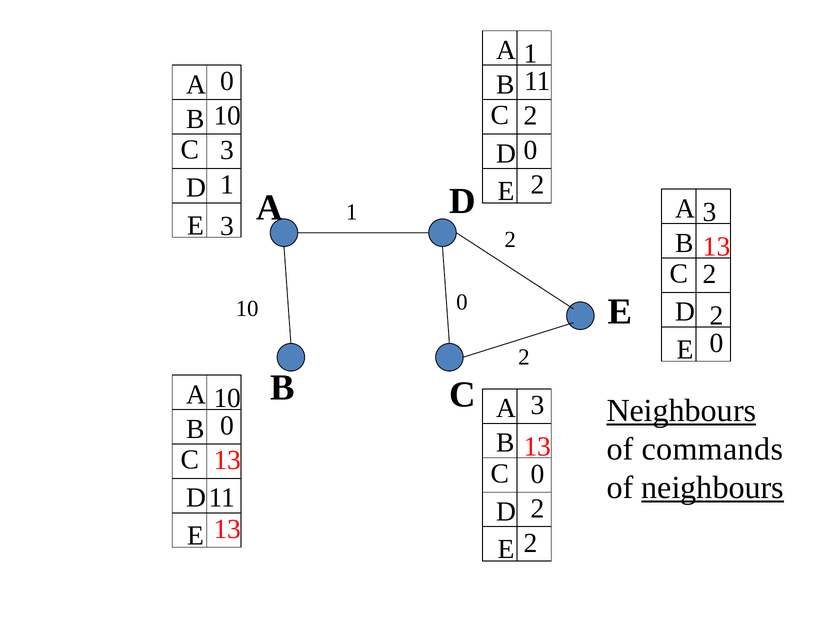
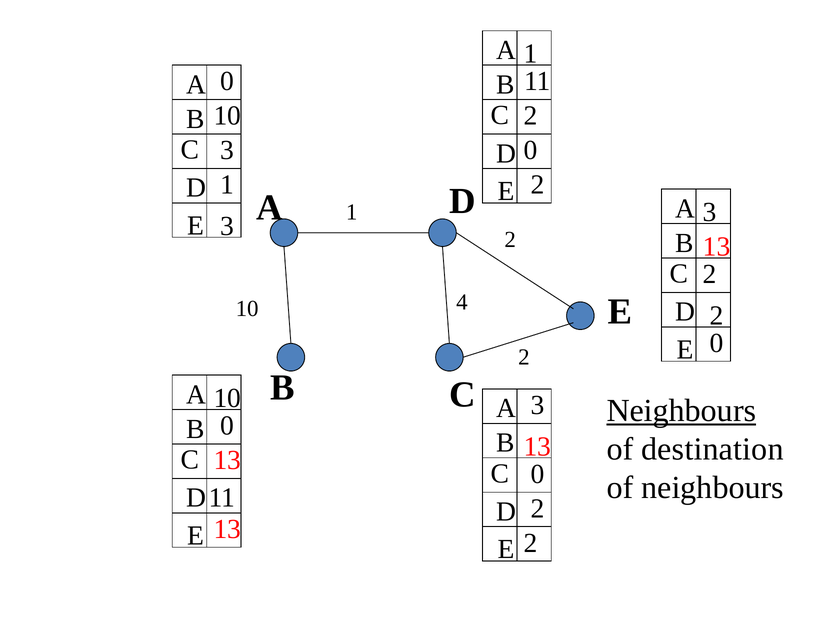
10 0: 0 -> 4 (462, 302)
commands: commands -> destination (712, 449)
neighbours underline: present -> none (713, 488)
